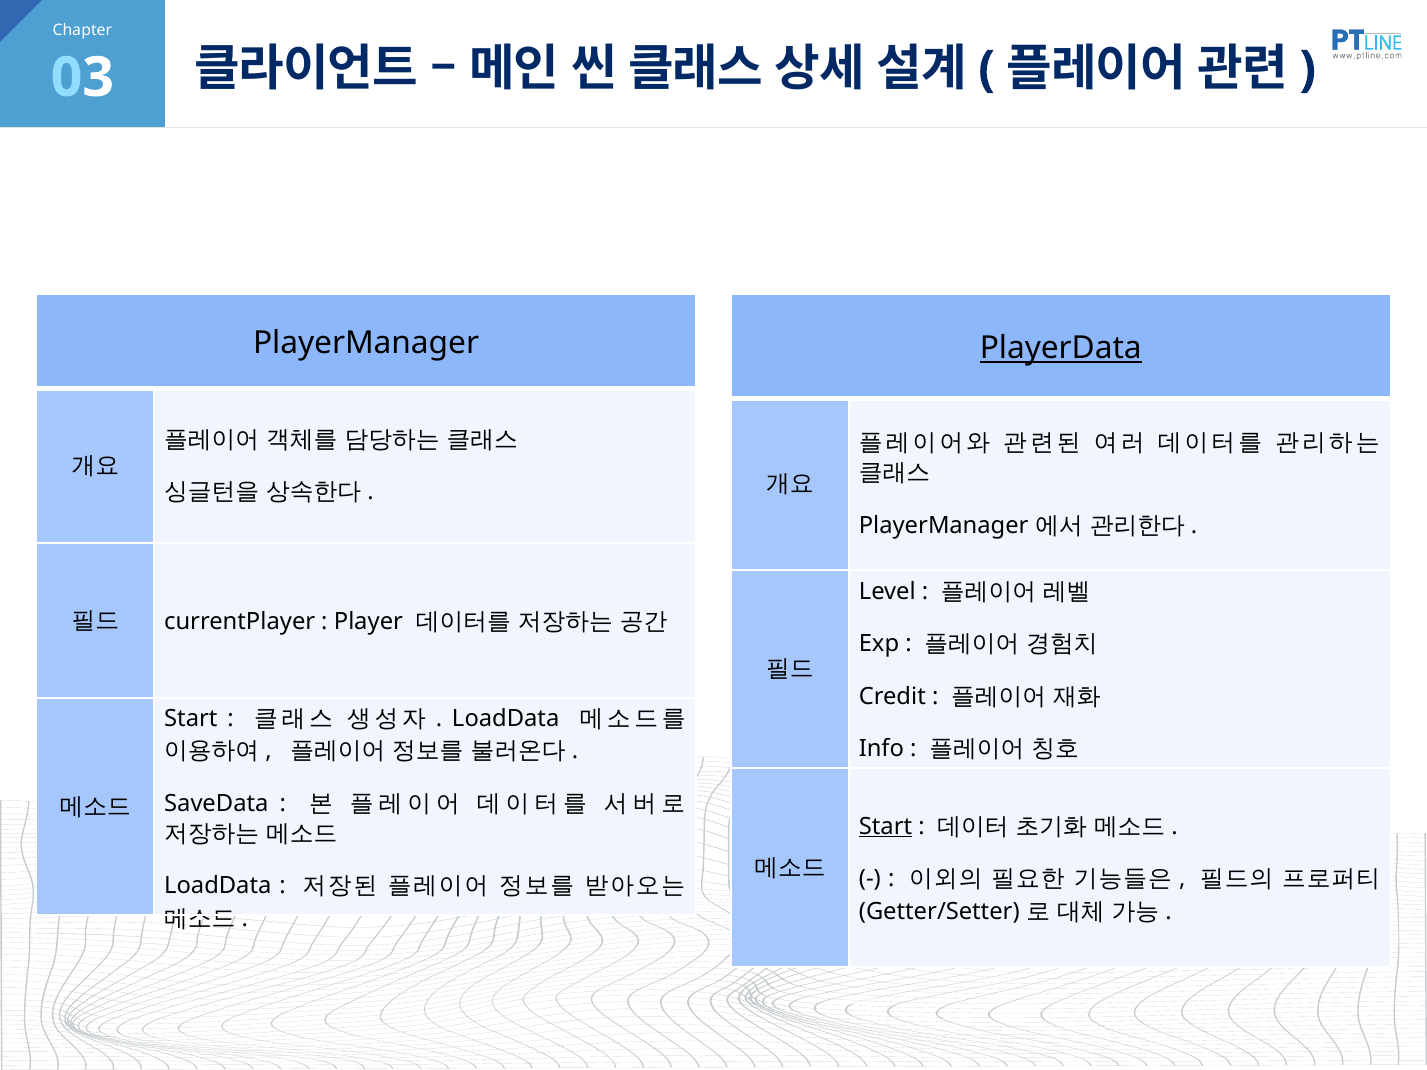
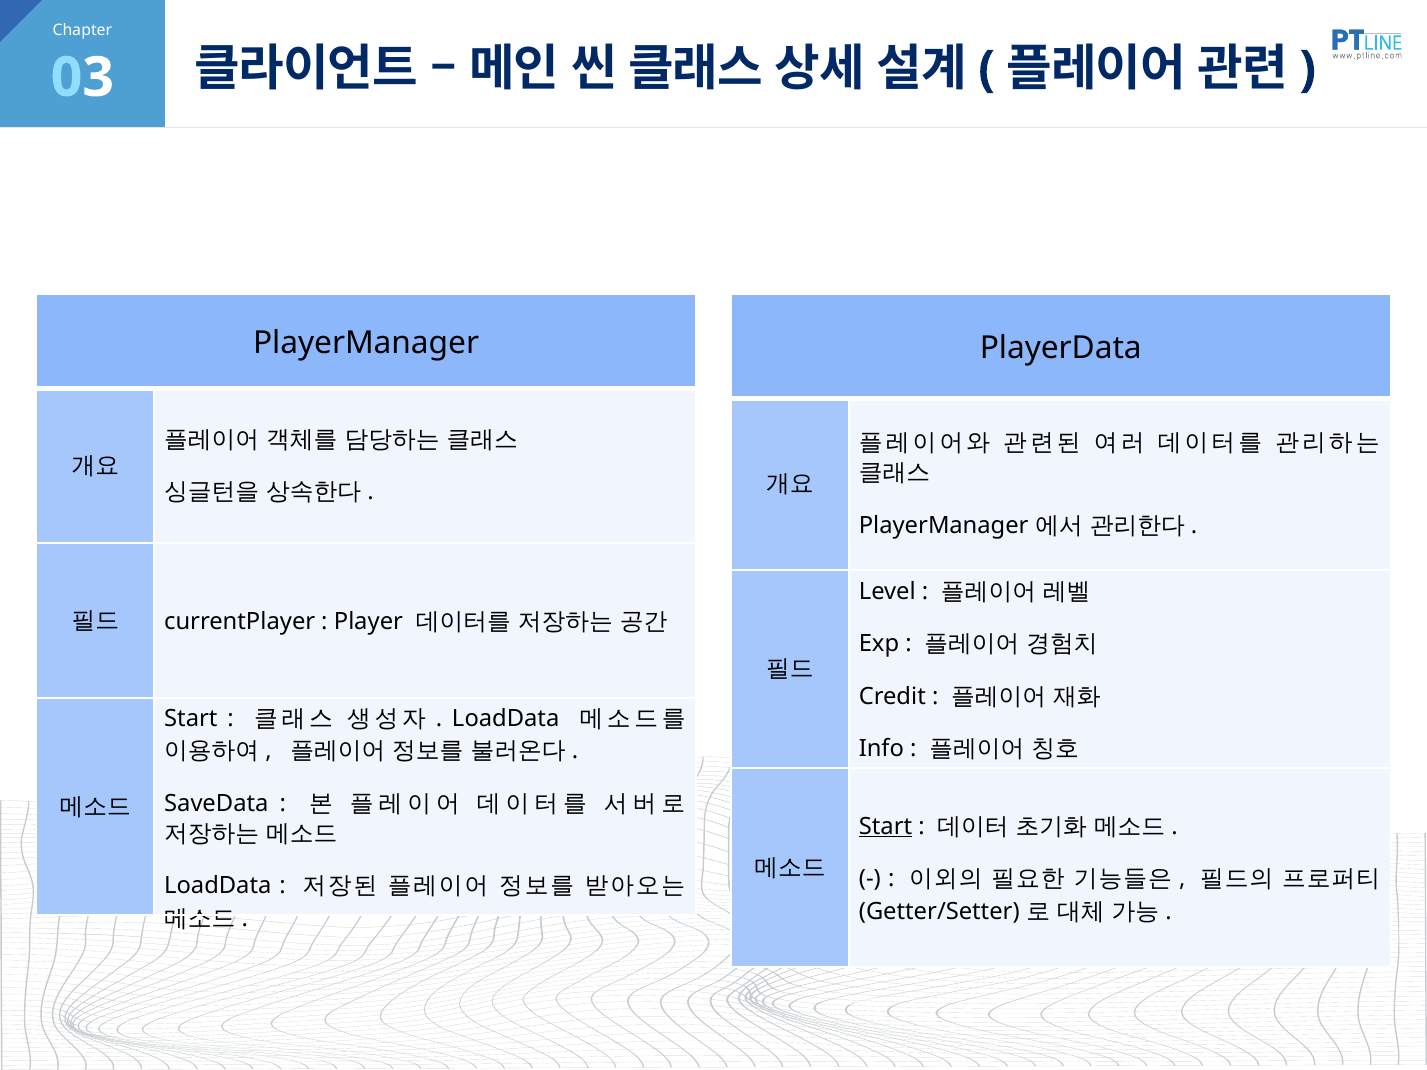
PlayerData underline: present -> none (1061, 348)
